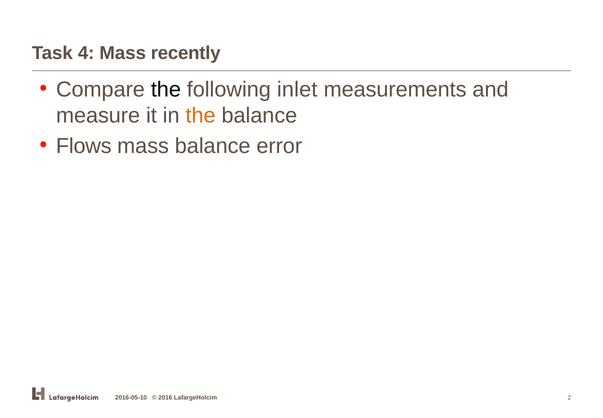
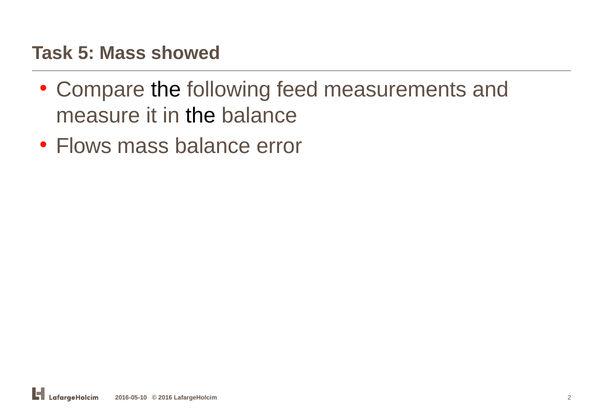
4: 4 -> 5 (86, 53)
recently: recently -> showed (186, 53)
inlet: inlet -> feed (297, 89)
the colour: orange -> black (201, 115)
